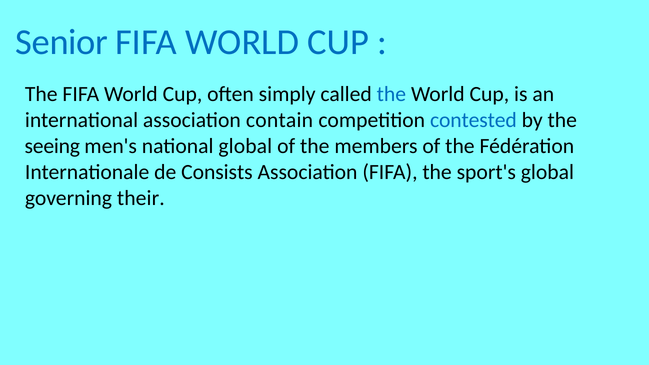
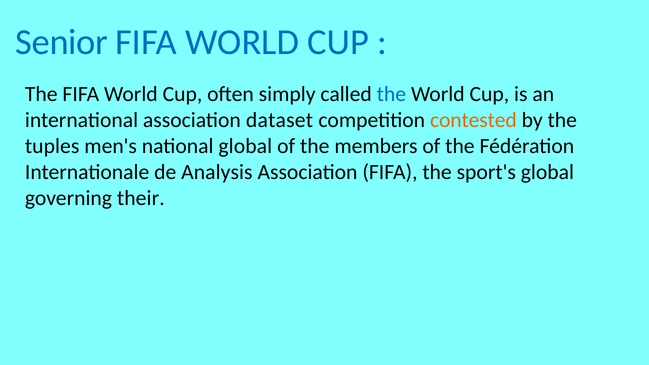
contain: contain -> dataset (280, 120)
contested colour: blue -> orange (473, 120)
seeing: seeing -> tuples (52, 146)
Consists: Consists -> Analysis (217, 172)
